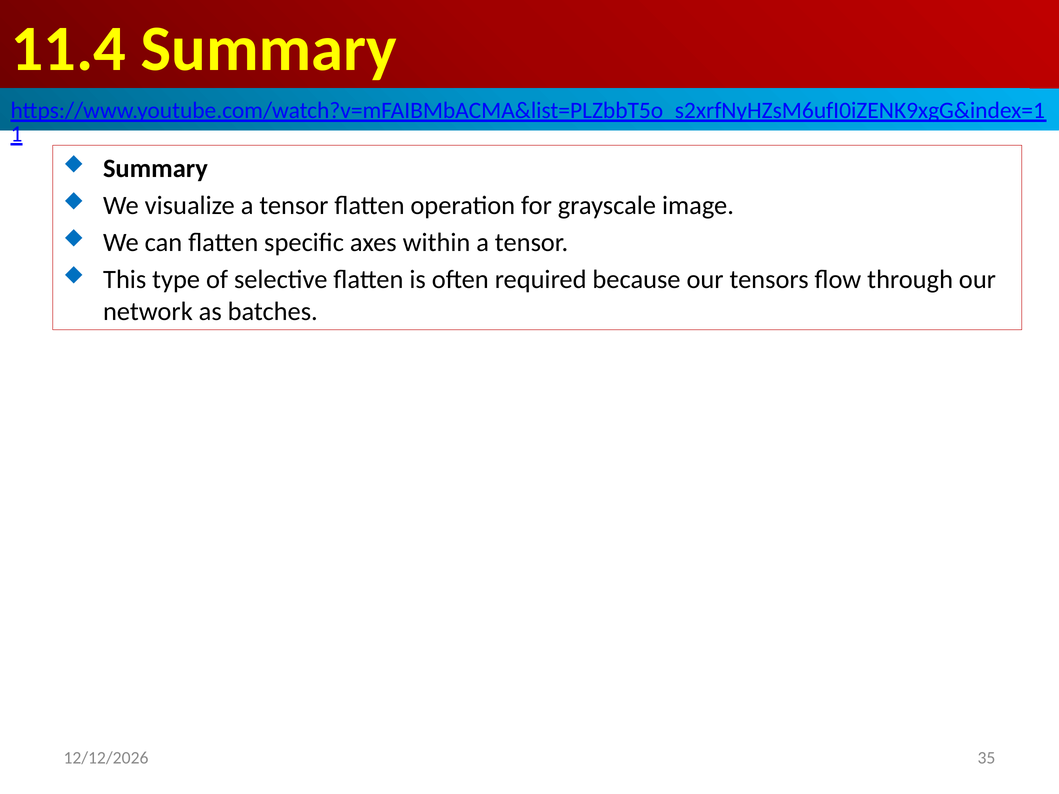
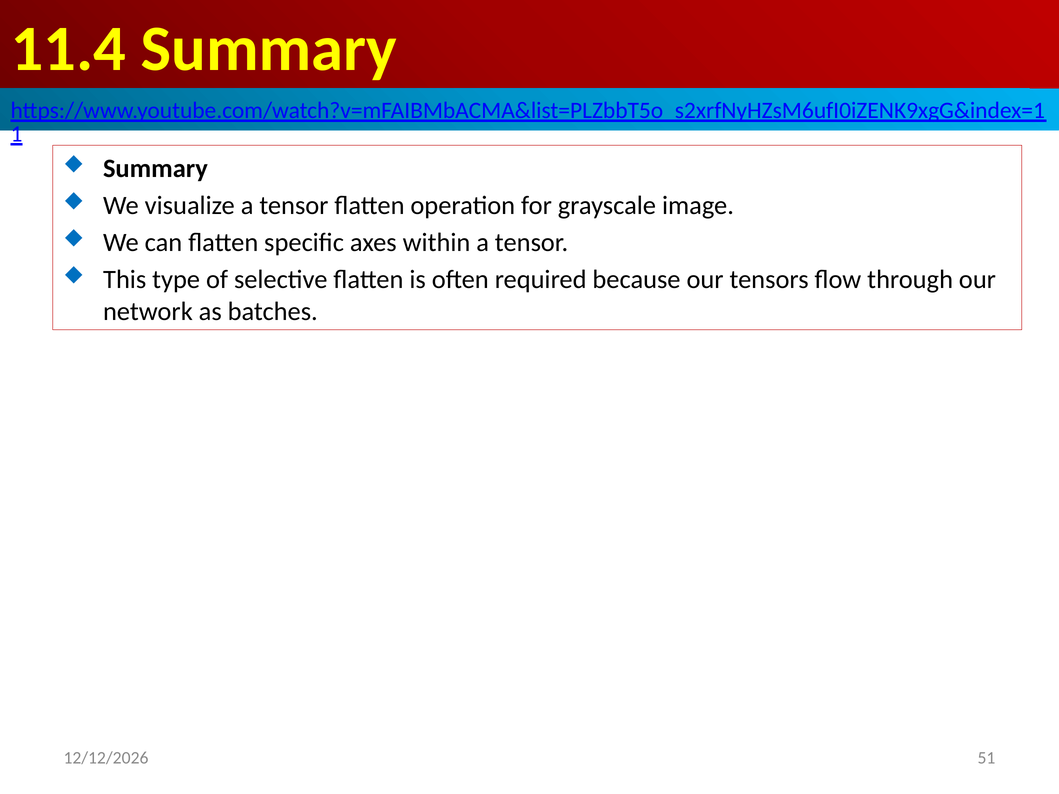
35: 35 -> 51 (987, 758)
